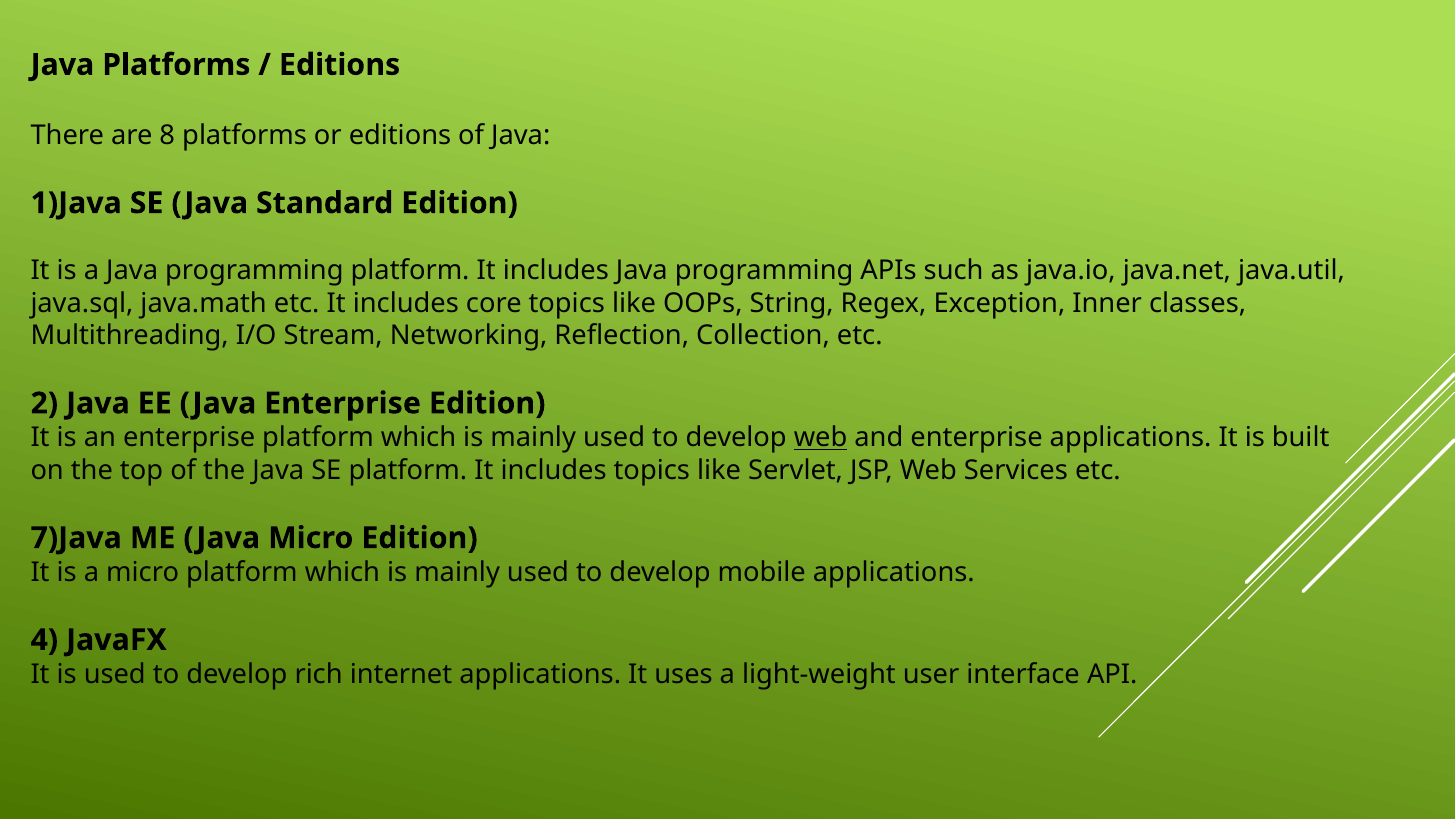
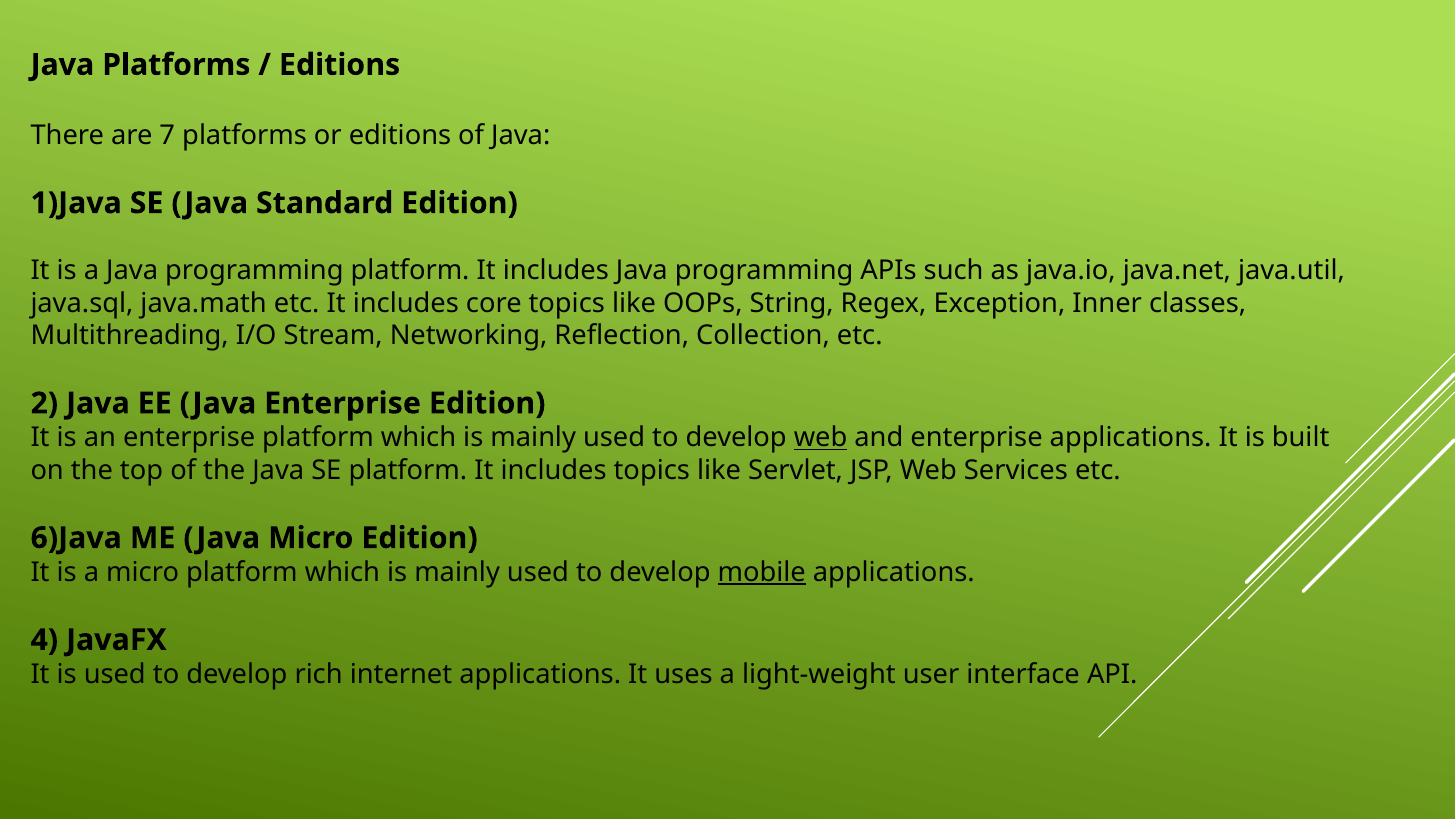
8: 8 -> 7 (167, 135)
7)Java: 7)Java -> 6)Java (76, 538)
mobile underline: none -> present (762, 572)
